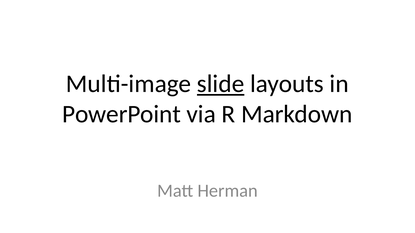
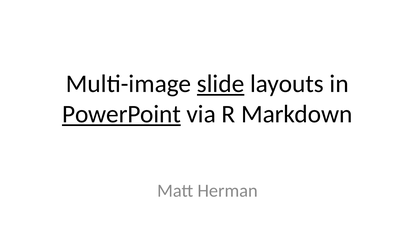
PowerPoint underline: none -> present (121, 115)
